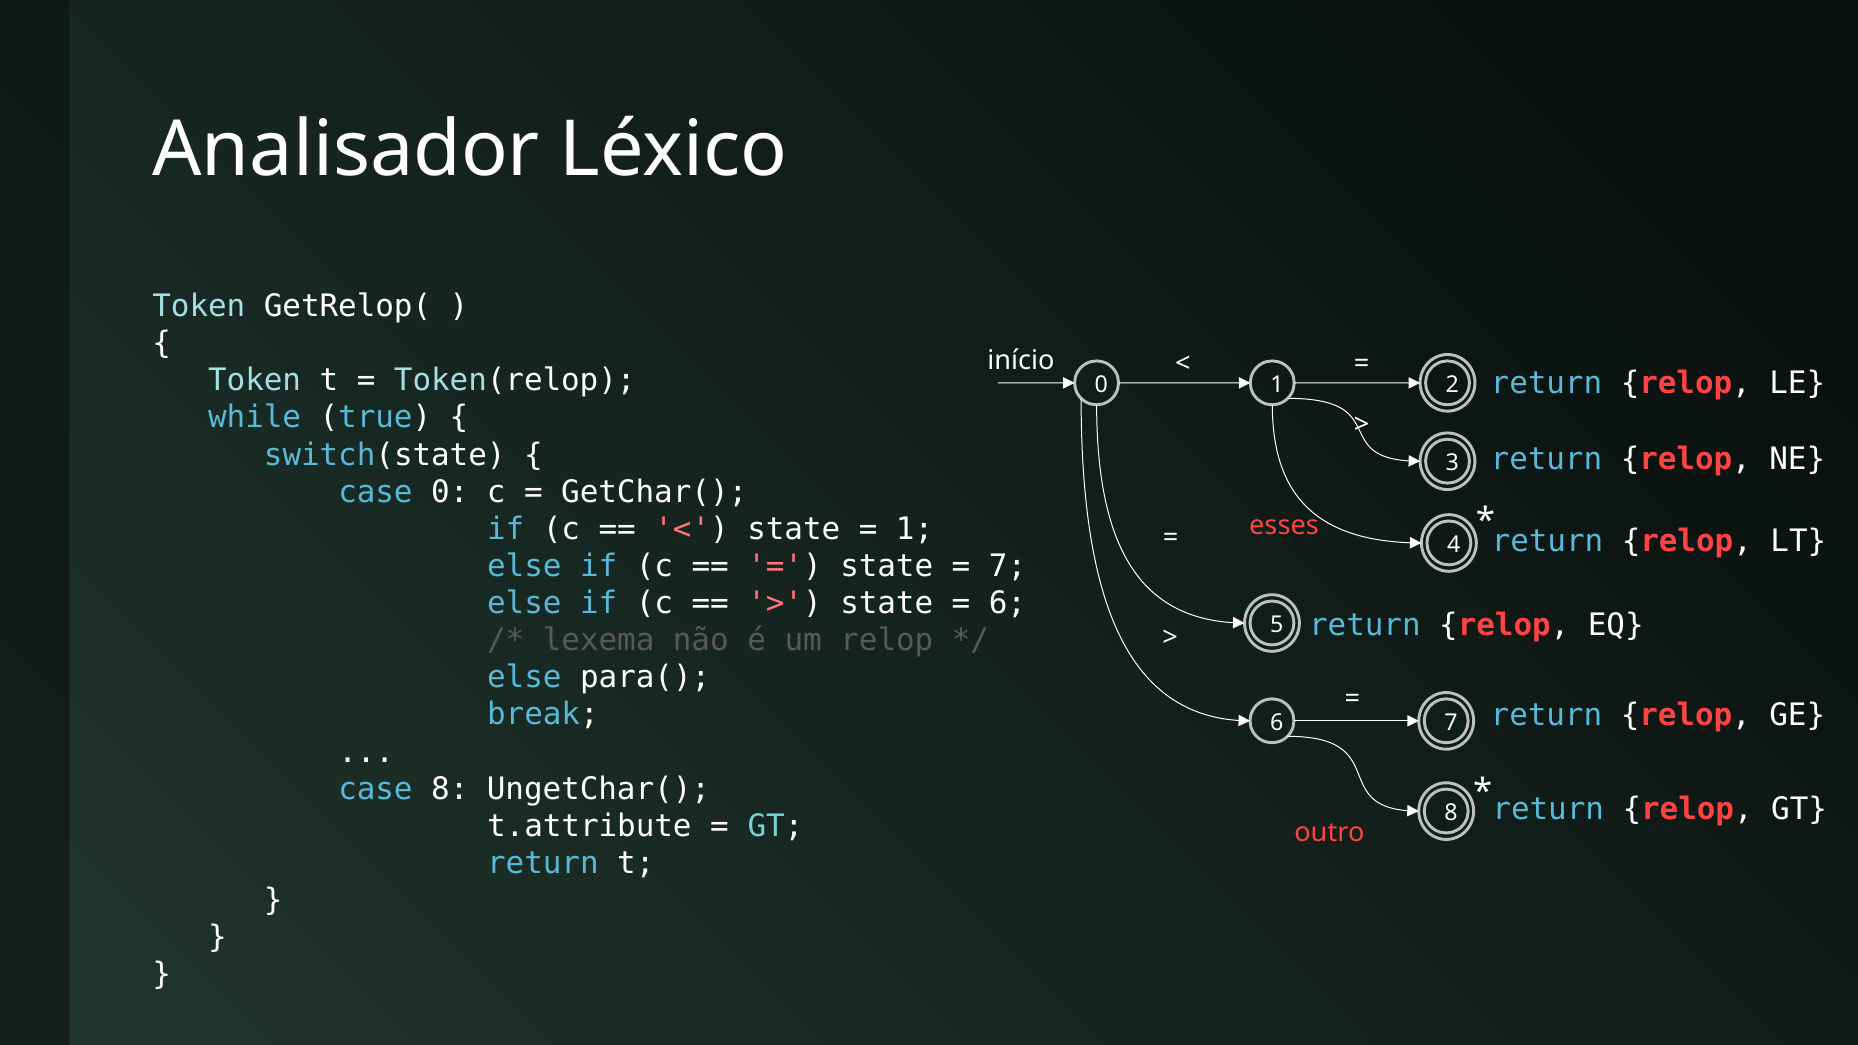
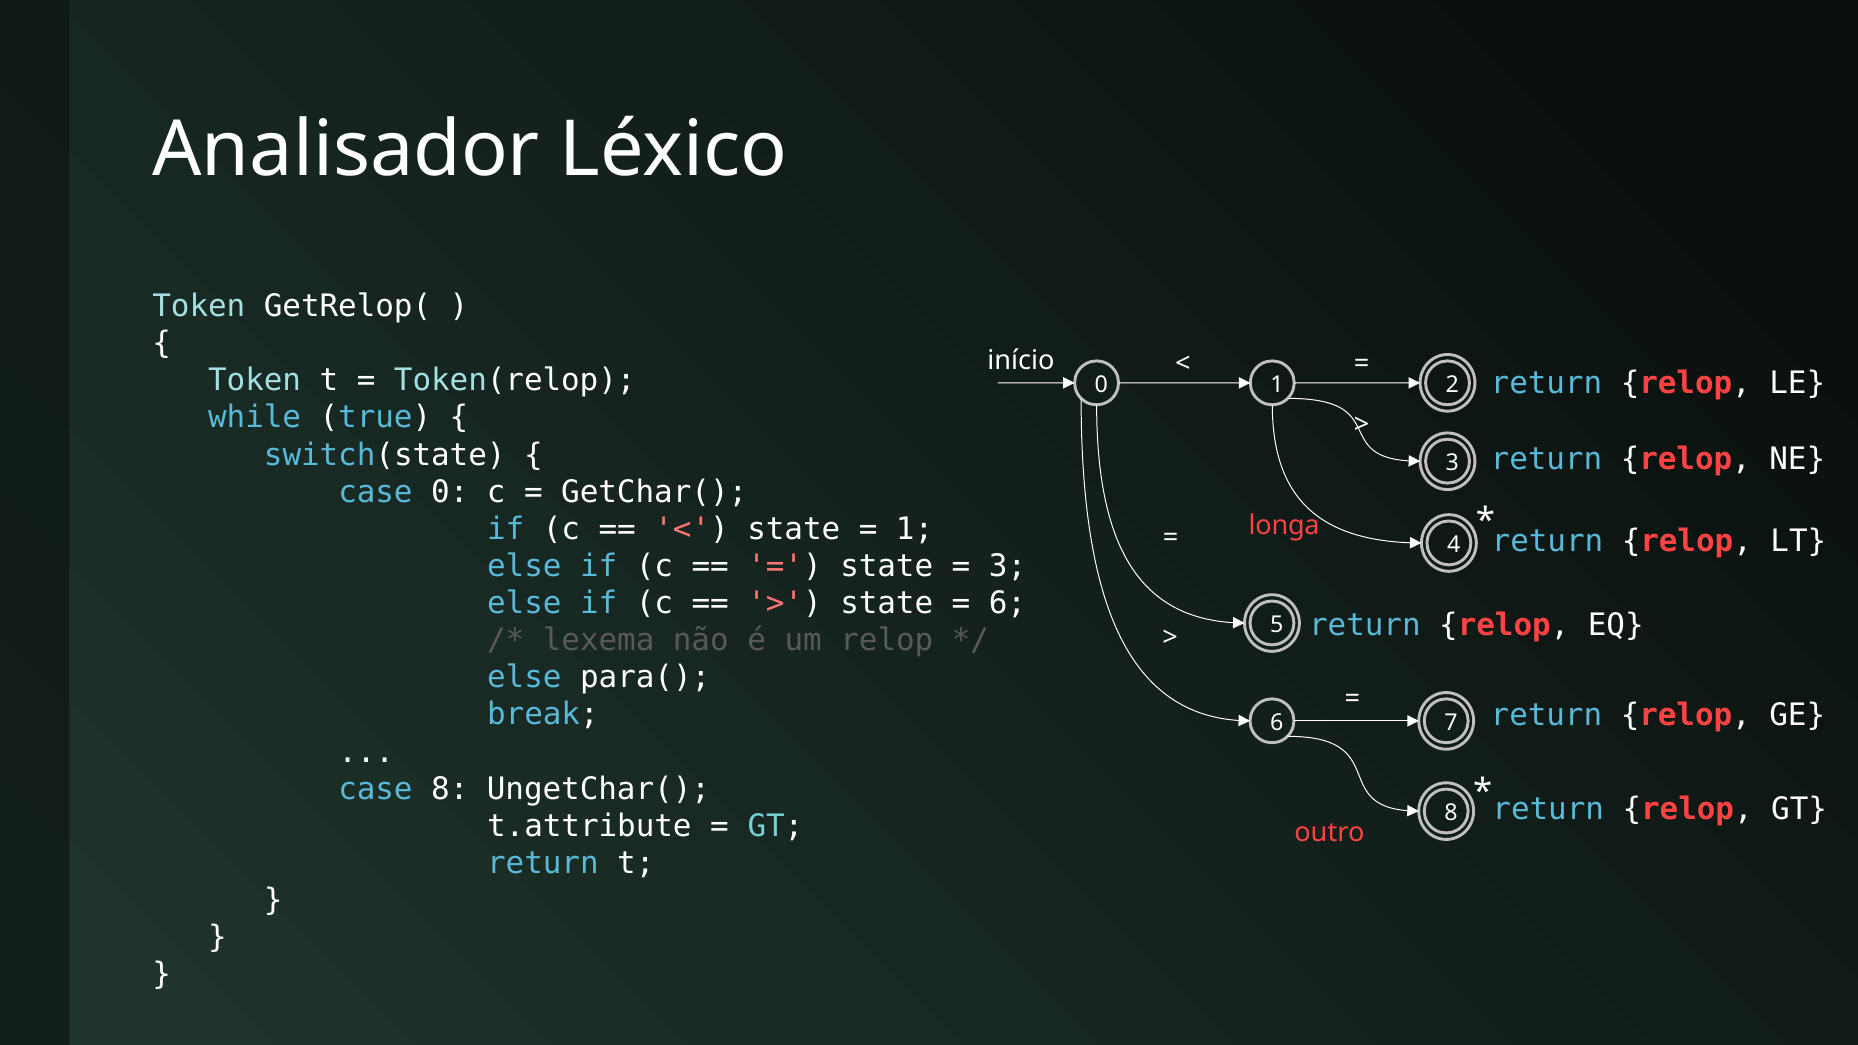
esses: esses -> longa (1284, 525)
7: 7 -> 3 (1008, 566)
